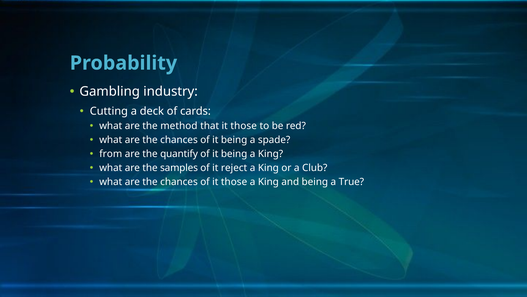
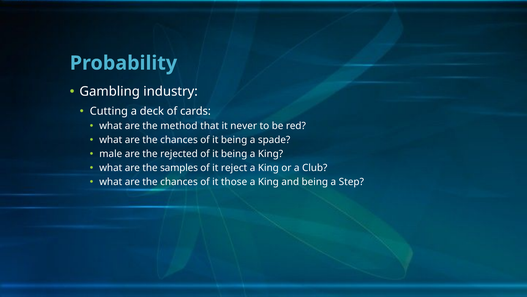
that it those: those -> never (244, 126)
from: from -> male (111, 154)
quantify: quantify -> rejected (179, 154)
True: True -> Step (351, 182)
